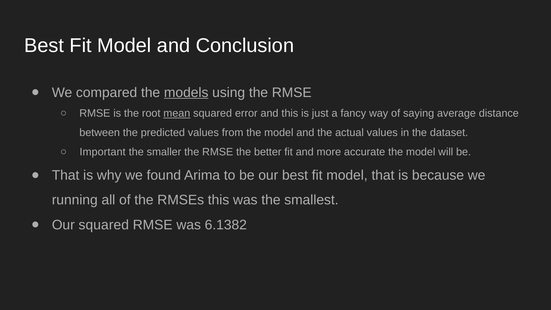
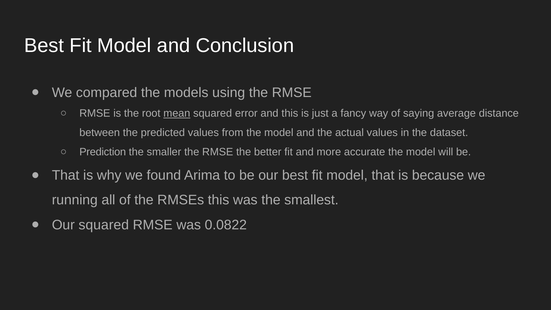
models underline: present -> none (186, 92)
Important: Important -> Prediction (103, 152)
6.1382: 6.1382 -> 0.0822 (226, 225)
